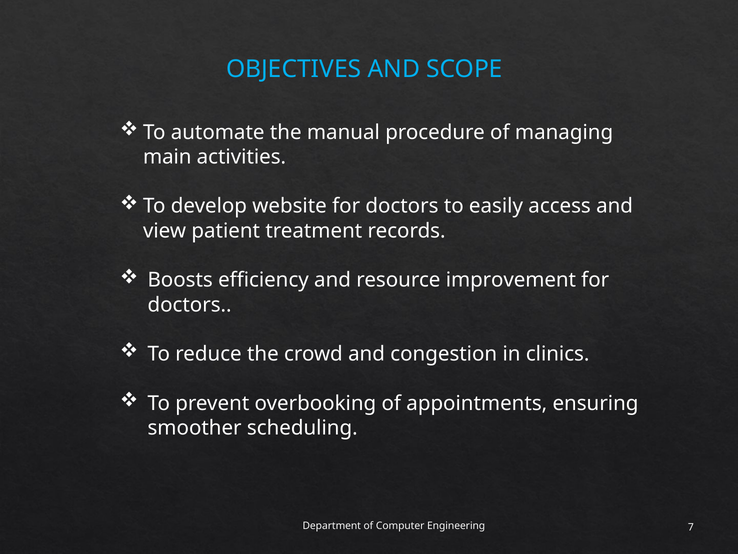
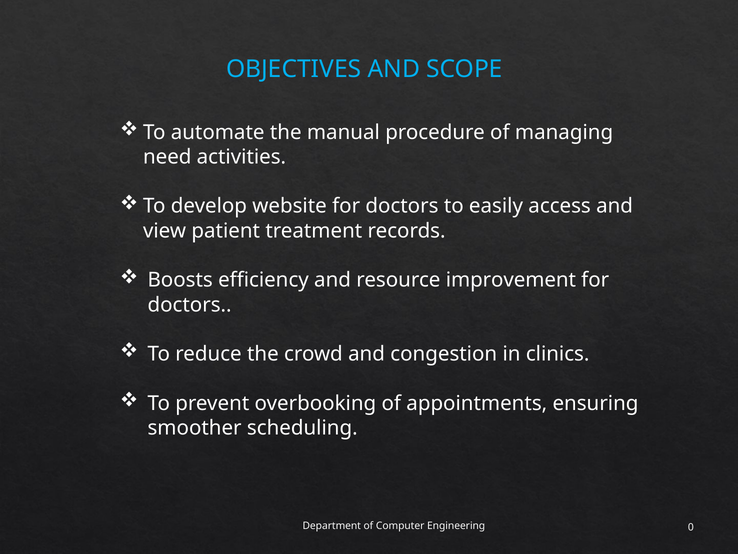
main: main -> need (167, 157)
7: 7 -> 0 (691, 527)
